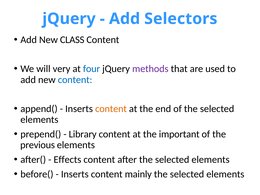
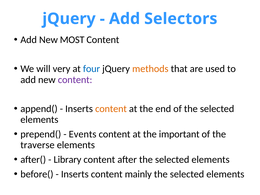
CLASS: CLASS -> MOST (72, 40)
methods colour: purple -> orange (150, 69)
content colour: blue -> purple (75, 80)
Library: Library -> Events (83, 134)
previous: previous -> traverse (37, 145)
Effects: Effects -> Library (67, 160)
